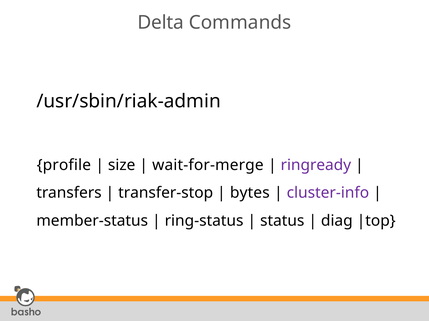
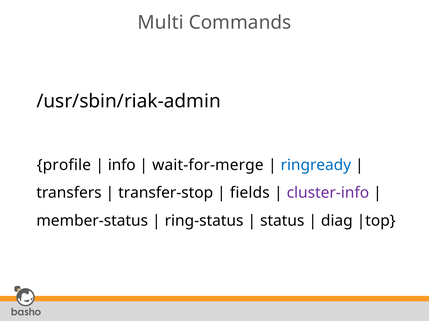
Delta: Delta -> Multi (161, 23)
size: size -> info (122, 165)
ringready colour: purple -> blue (316, 165)
bytes: bytes -> fields (250, 193)
